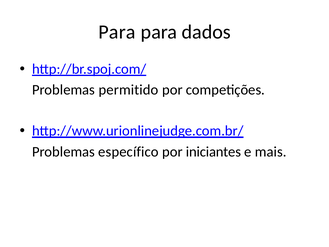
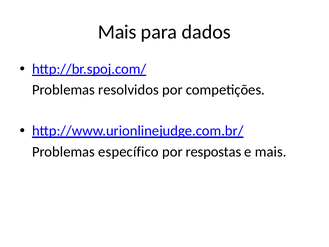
Para: Para -> Mais (117, 32)
permitido: permitido -> resolvidos (129, 90)
iniciantes: iniciantes -> respostas (213, 152)
